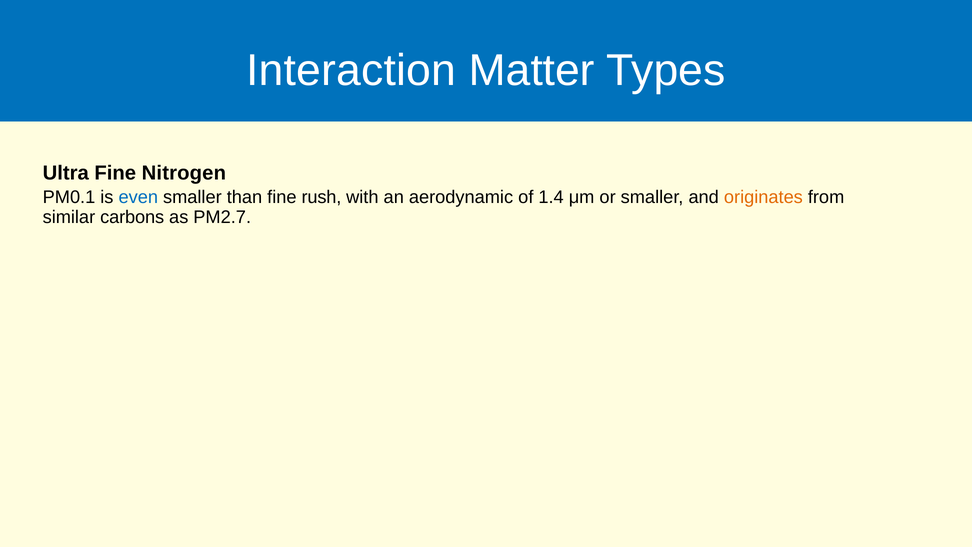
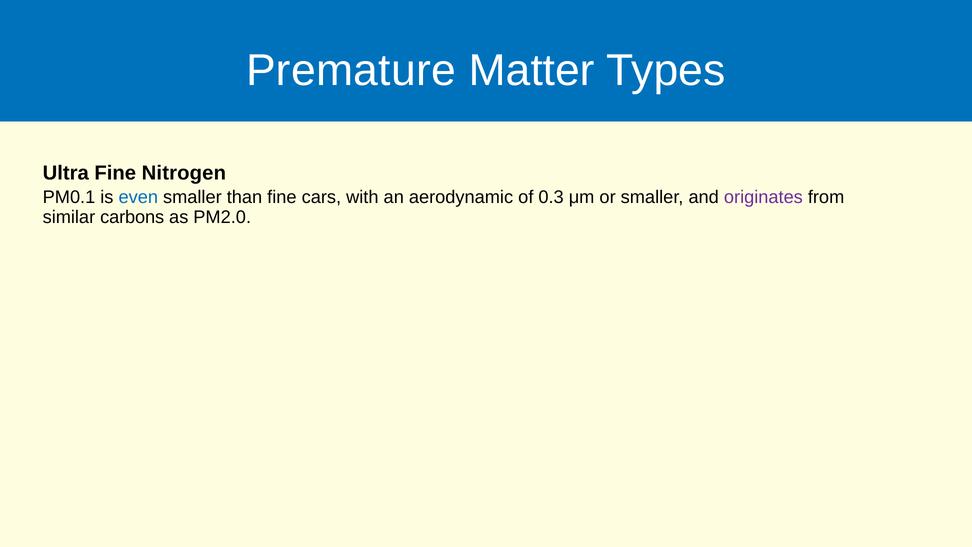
Interaction: Interaction -> Premature (351, 71)
rush: rush -> cars (321, 197)
1.4: 1.4 -> 0.3 (551, 197)
originates colour: orange -> purple (763, 197)
PM2.7: PM2.7 -> PM2.0 (222, 217)
